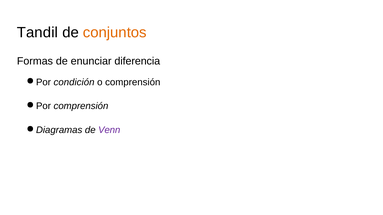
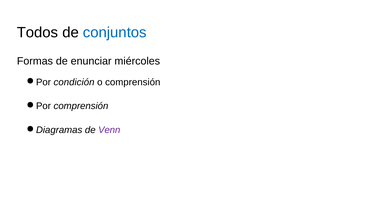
Tandil: Tandil -> Todos (38, 32)
conjuntos colour: orange -> blue (115, 32)
diferencia: diferencia -> miércoles (137, 61)
